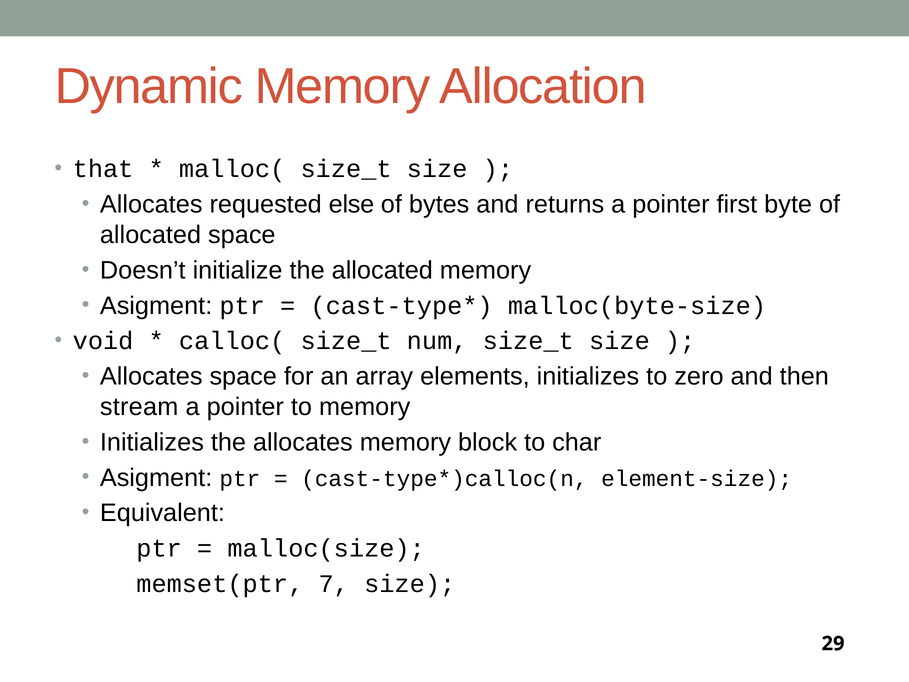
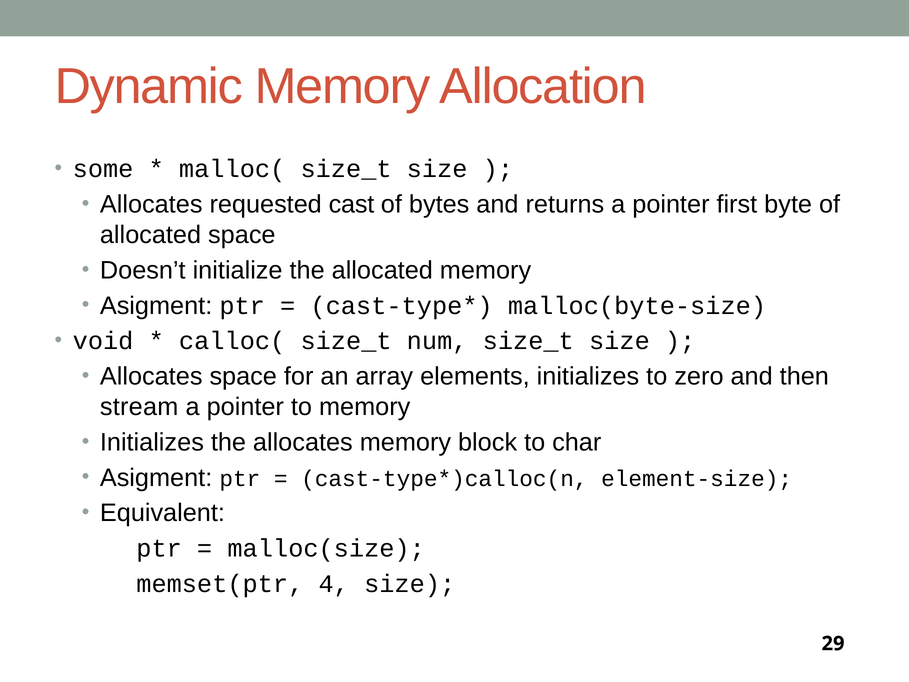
that: that -> some (103, 169)
else: else -> cast (352, 204)
7: 7 -> 4 (334, 584)
